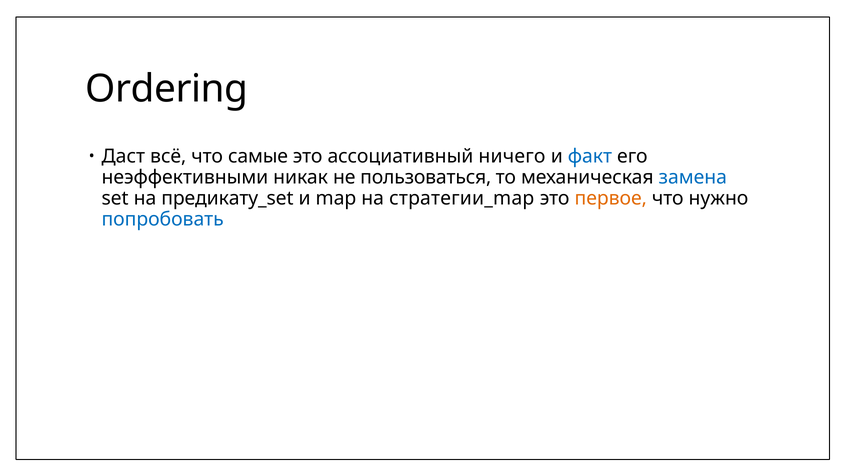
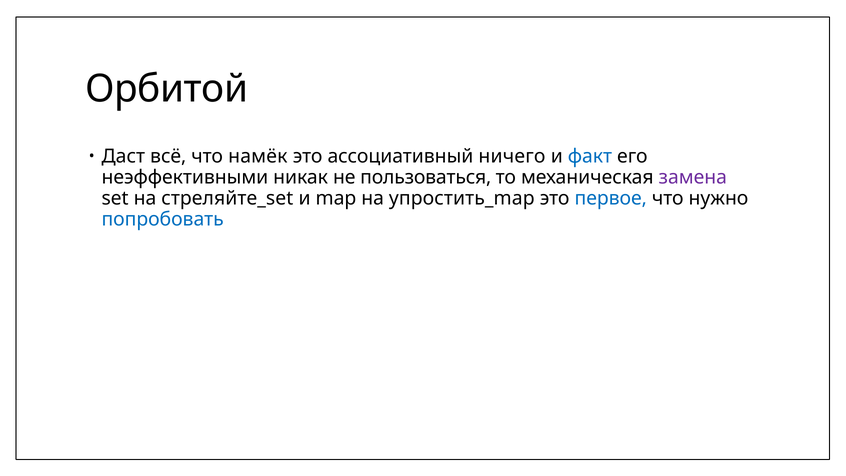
Ordering: Ordering -> Орбитой (167, 89)
самые: самые -> намёк (258, 156)
замена colour: blue -> purple (693, 177)
предикату_set: предикату_set -> стреляйте_set (227, 198)
стратегии_map: стратегии_map -> упростить_map (462, 198)
первое colour: orange -> blue (611, 198)
